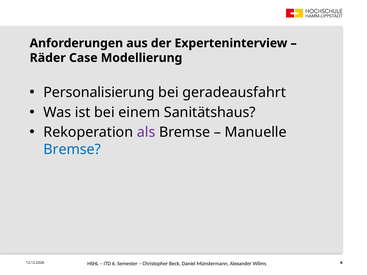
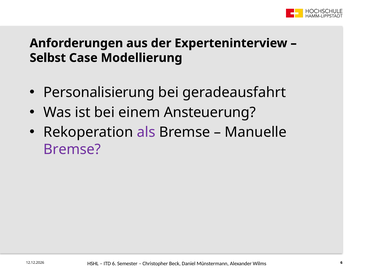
Räder: Räder -> Selbst (48, 58)
Sanitätshaus: Sanitätshaus -> Ansteuerung (210, 112)
Bremse colour: blue -> purple (72, 149)
